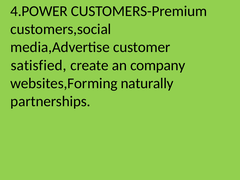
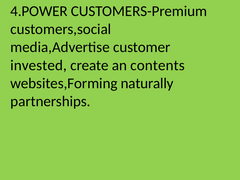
satisfied: satisfied -> invested (39, 65)
company: company -> contents (158, 65)
